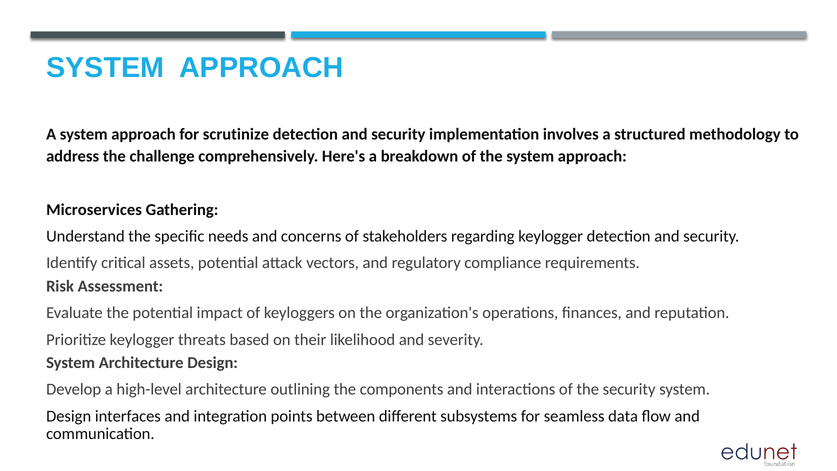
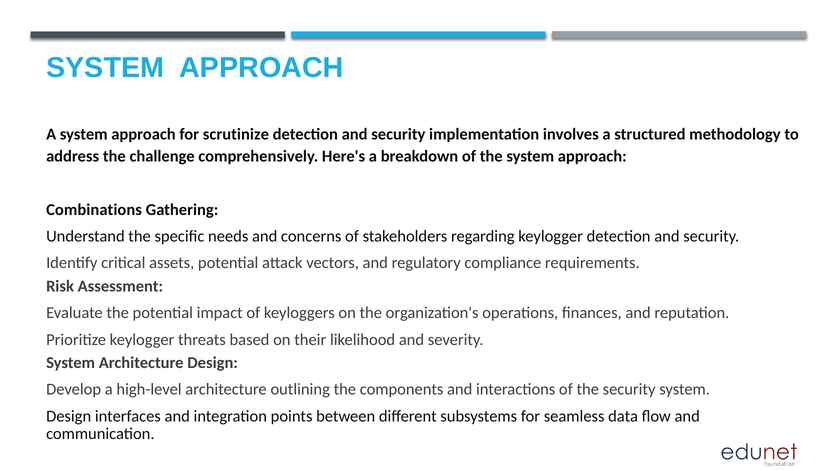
Microservices: Microservices -> Combinations (94, 210)
